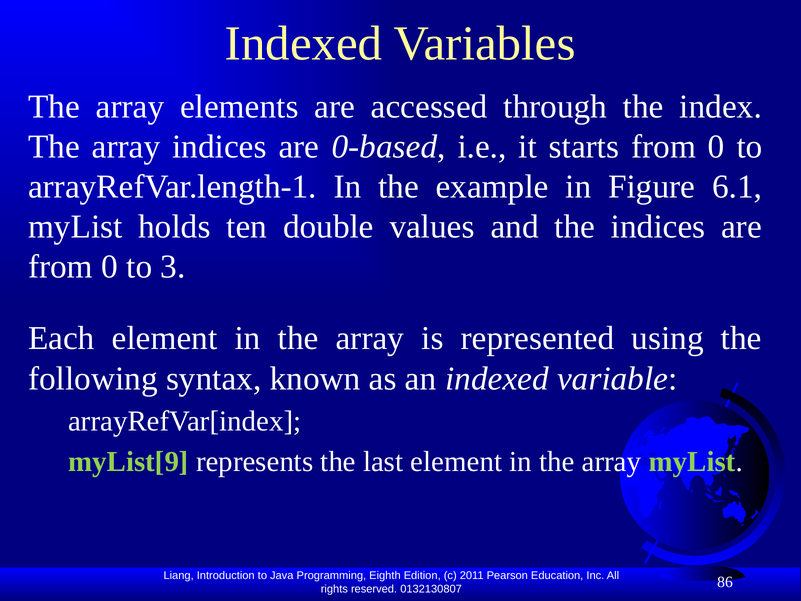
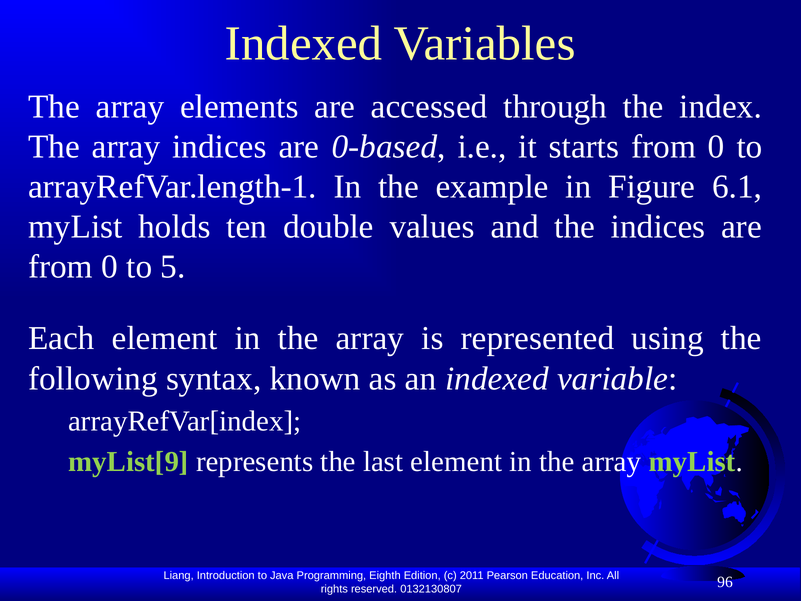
3: 3 -> 5 (173, 267)
86: 86 -> 96 (725, 582)
